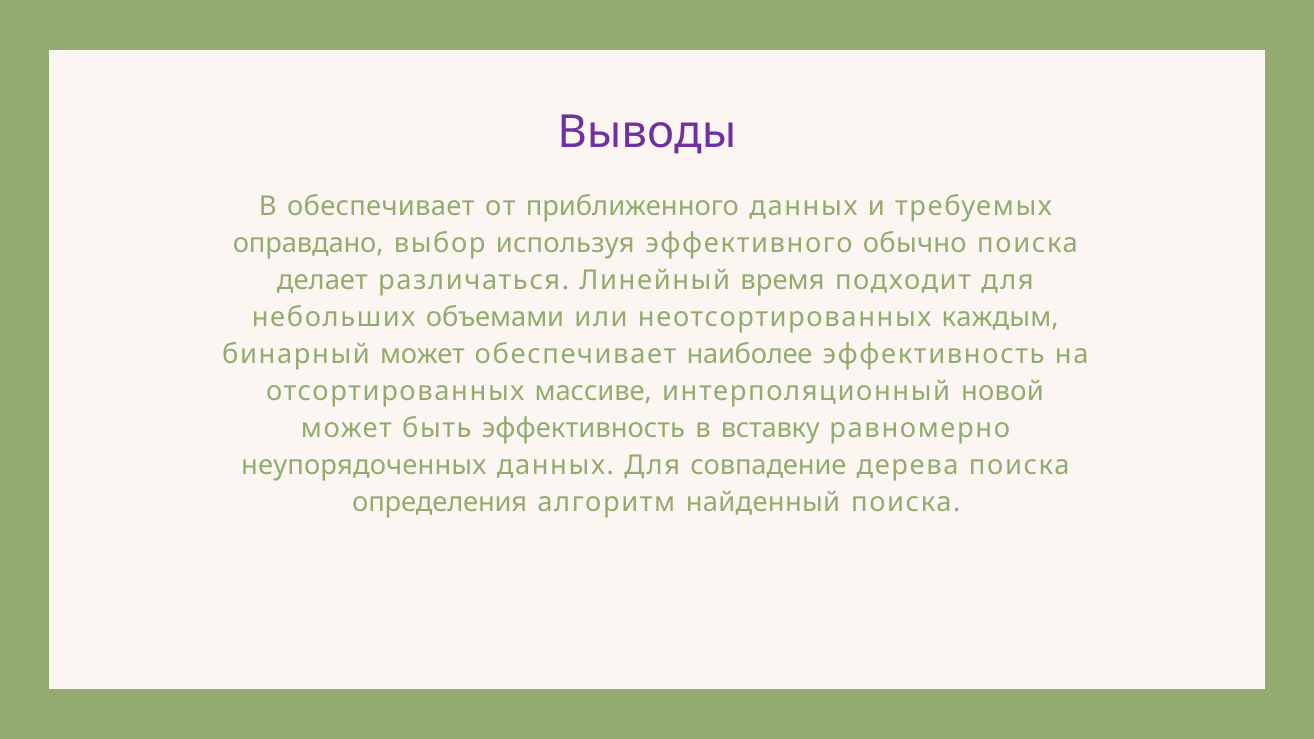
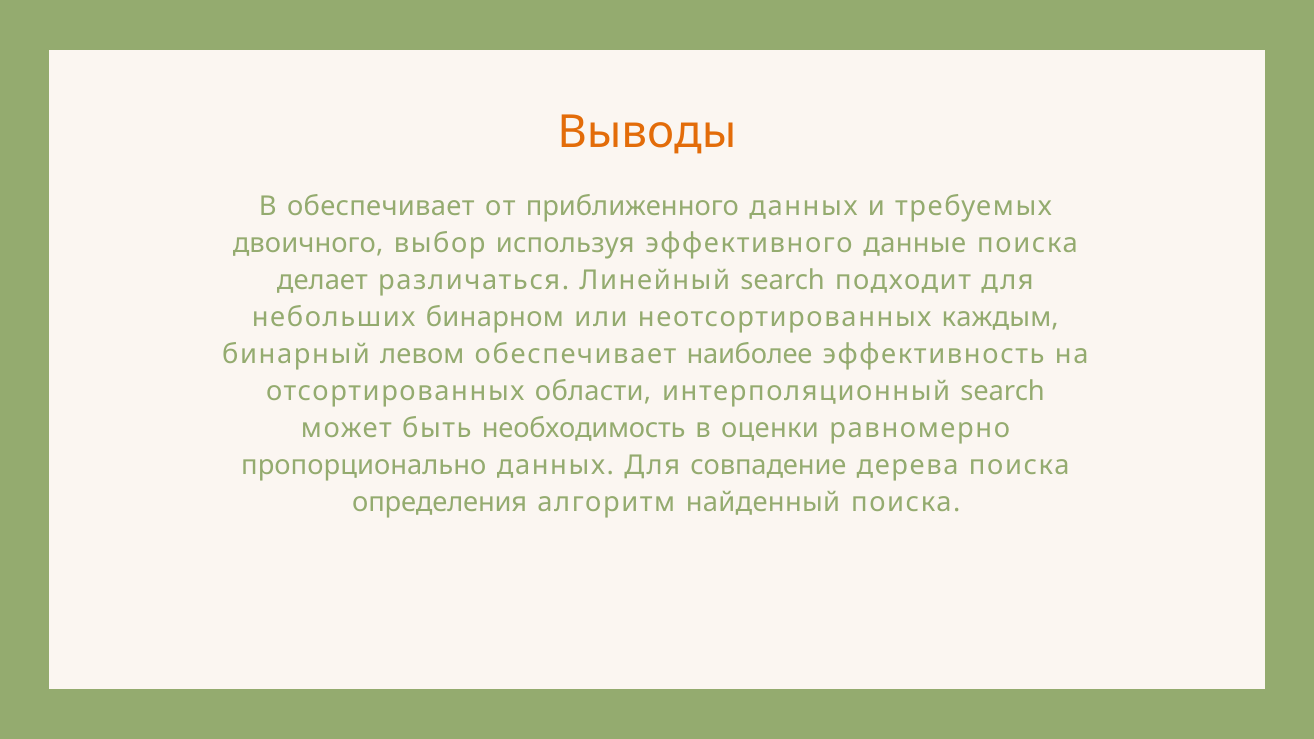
Выводы colour: purple -> orange (647, 132)
оправдано: оправдано -> двоичного (308, 243)
обычно: обычно -> данные (915, 243)
Линейный время: время -> search (783, 280)
объемами: объемами -> бинарном (495, 317)
бинарный может: может -> левом (422, 354)
массиве: массиве -> области (593, 391)
интерполяционный новой: новой -> search (1003, 391)
быть эффективность: эффективность -> необходимость (584, 428)
вставку: вставку -> оценки (770, 428)
неупорядоченных: неупорядоченных -> пропорционально (364, 465)
